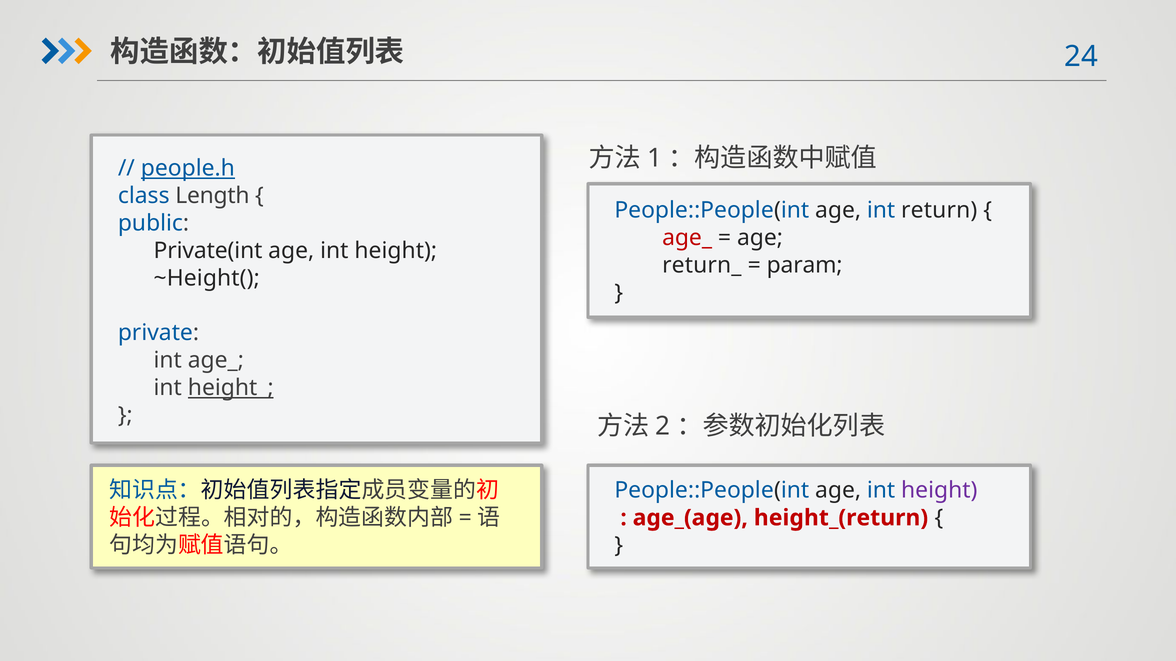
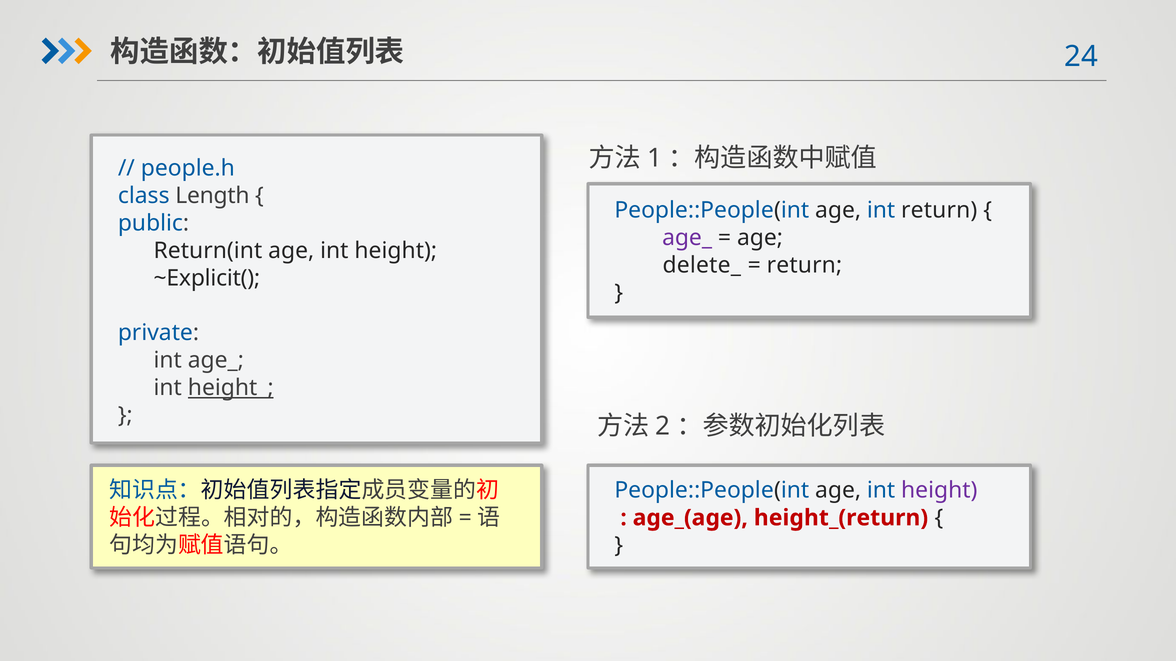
people.h underline: present -> none (188, 168)
age_ colour: red -> purple (687, 238)
Private(int: Private(int -> Return(int (208, 251)
return_: return_ -> delete_ (702, 265)
param: param -> return (804, 265)
~Height(: ~Height( -> ~Explicit( (207, 278)
